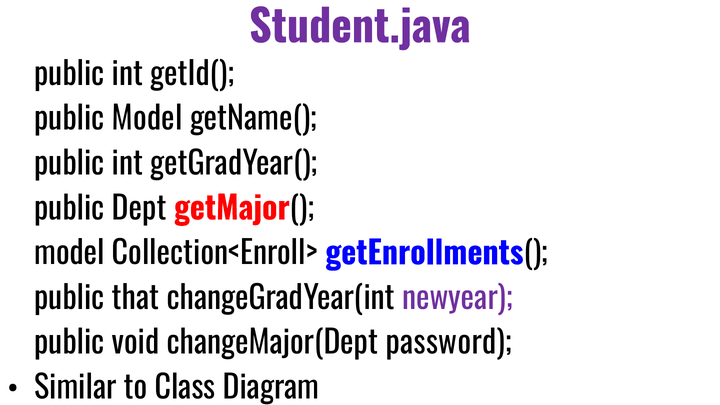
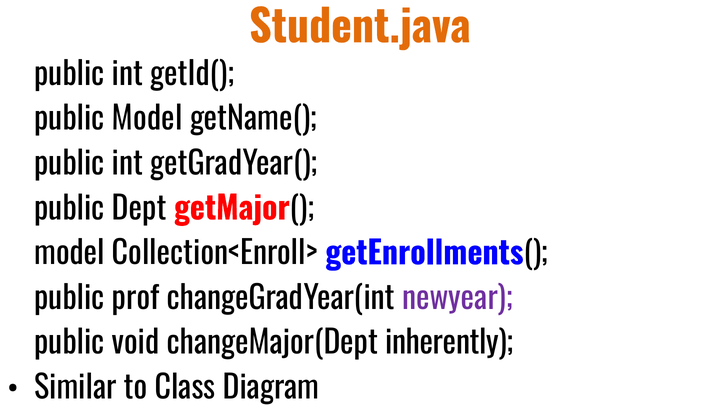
Student.java colour: purple -> orange (360, 28)
that: that -> prof (136, 299)
password: password -> inherently (449, 343)
